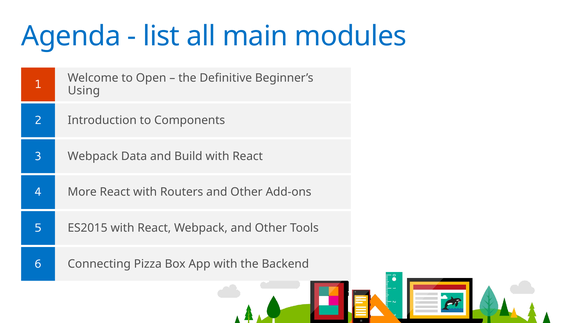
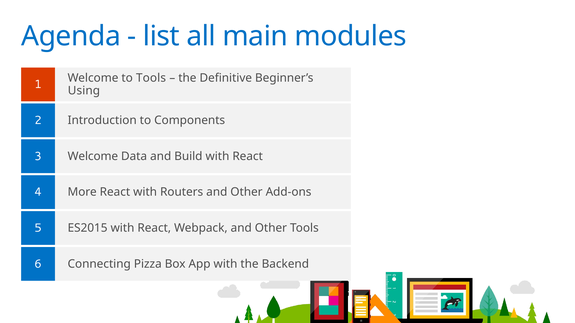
to Open: Open -> Tools (151, 78)
Webpack: Webpack -> Welcome (93, 156)
